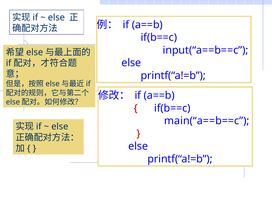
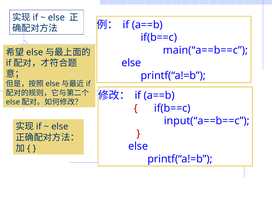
input(“a==b==c: input(“a==b==c -> main(“a==b==c (205, 50)
main(“a==b==c: main(“a==b==c -> input(“a==b==c (207, 121)
